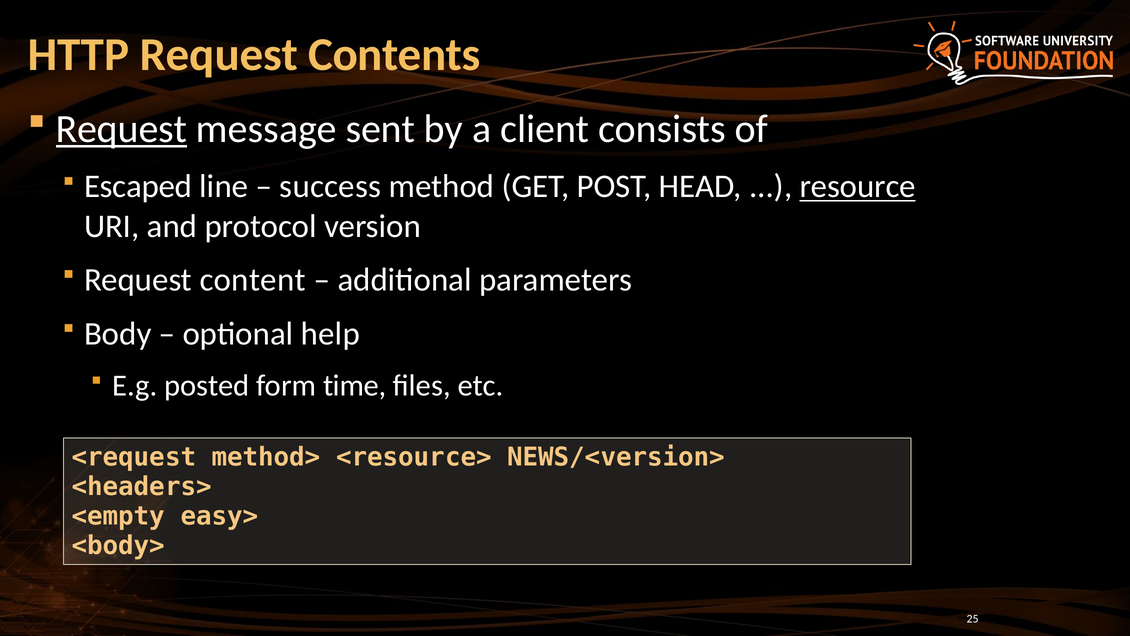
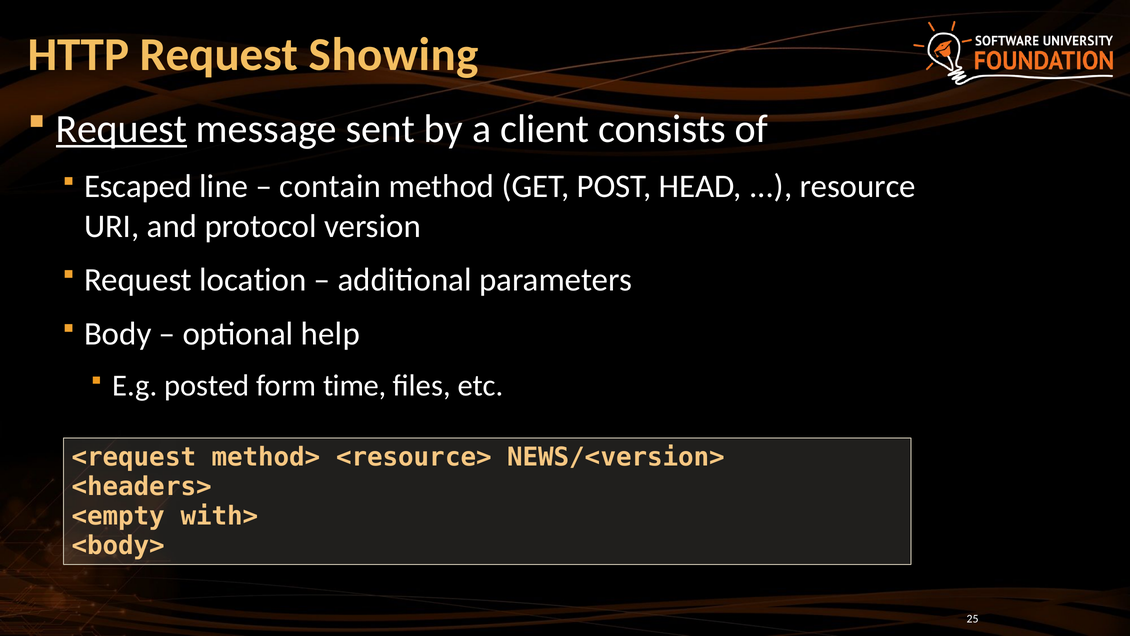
Contents: Contents -> Showing (394, 55)
success: success -> contain (330, 186)
resource underline: present -> none (858, 186)
content: content -> location (253, 280)
easy>: easy> -> with> (219, 516)
